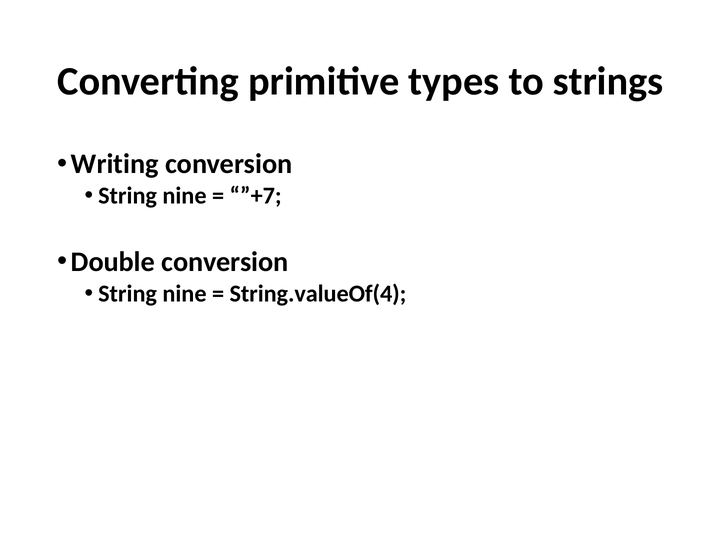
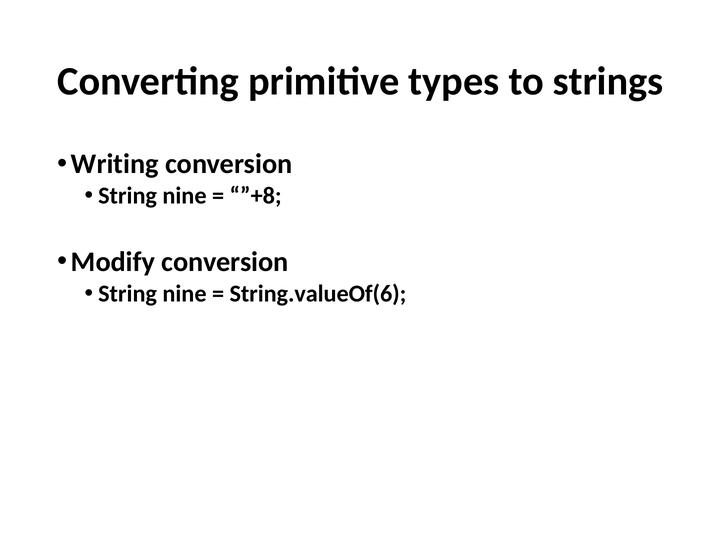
”+7: ”+7 -> ”+8 (256, 196)
Double: Double -> Modify (113, 262)
String.valueOf(4: String.valueOf(4 -> String.valueOf(6 (318, 294)
